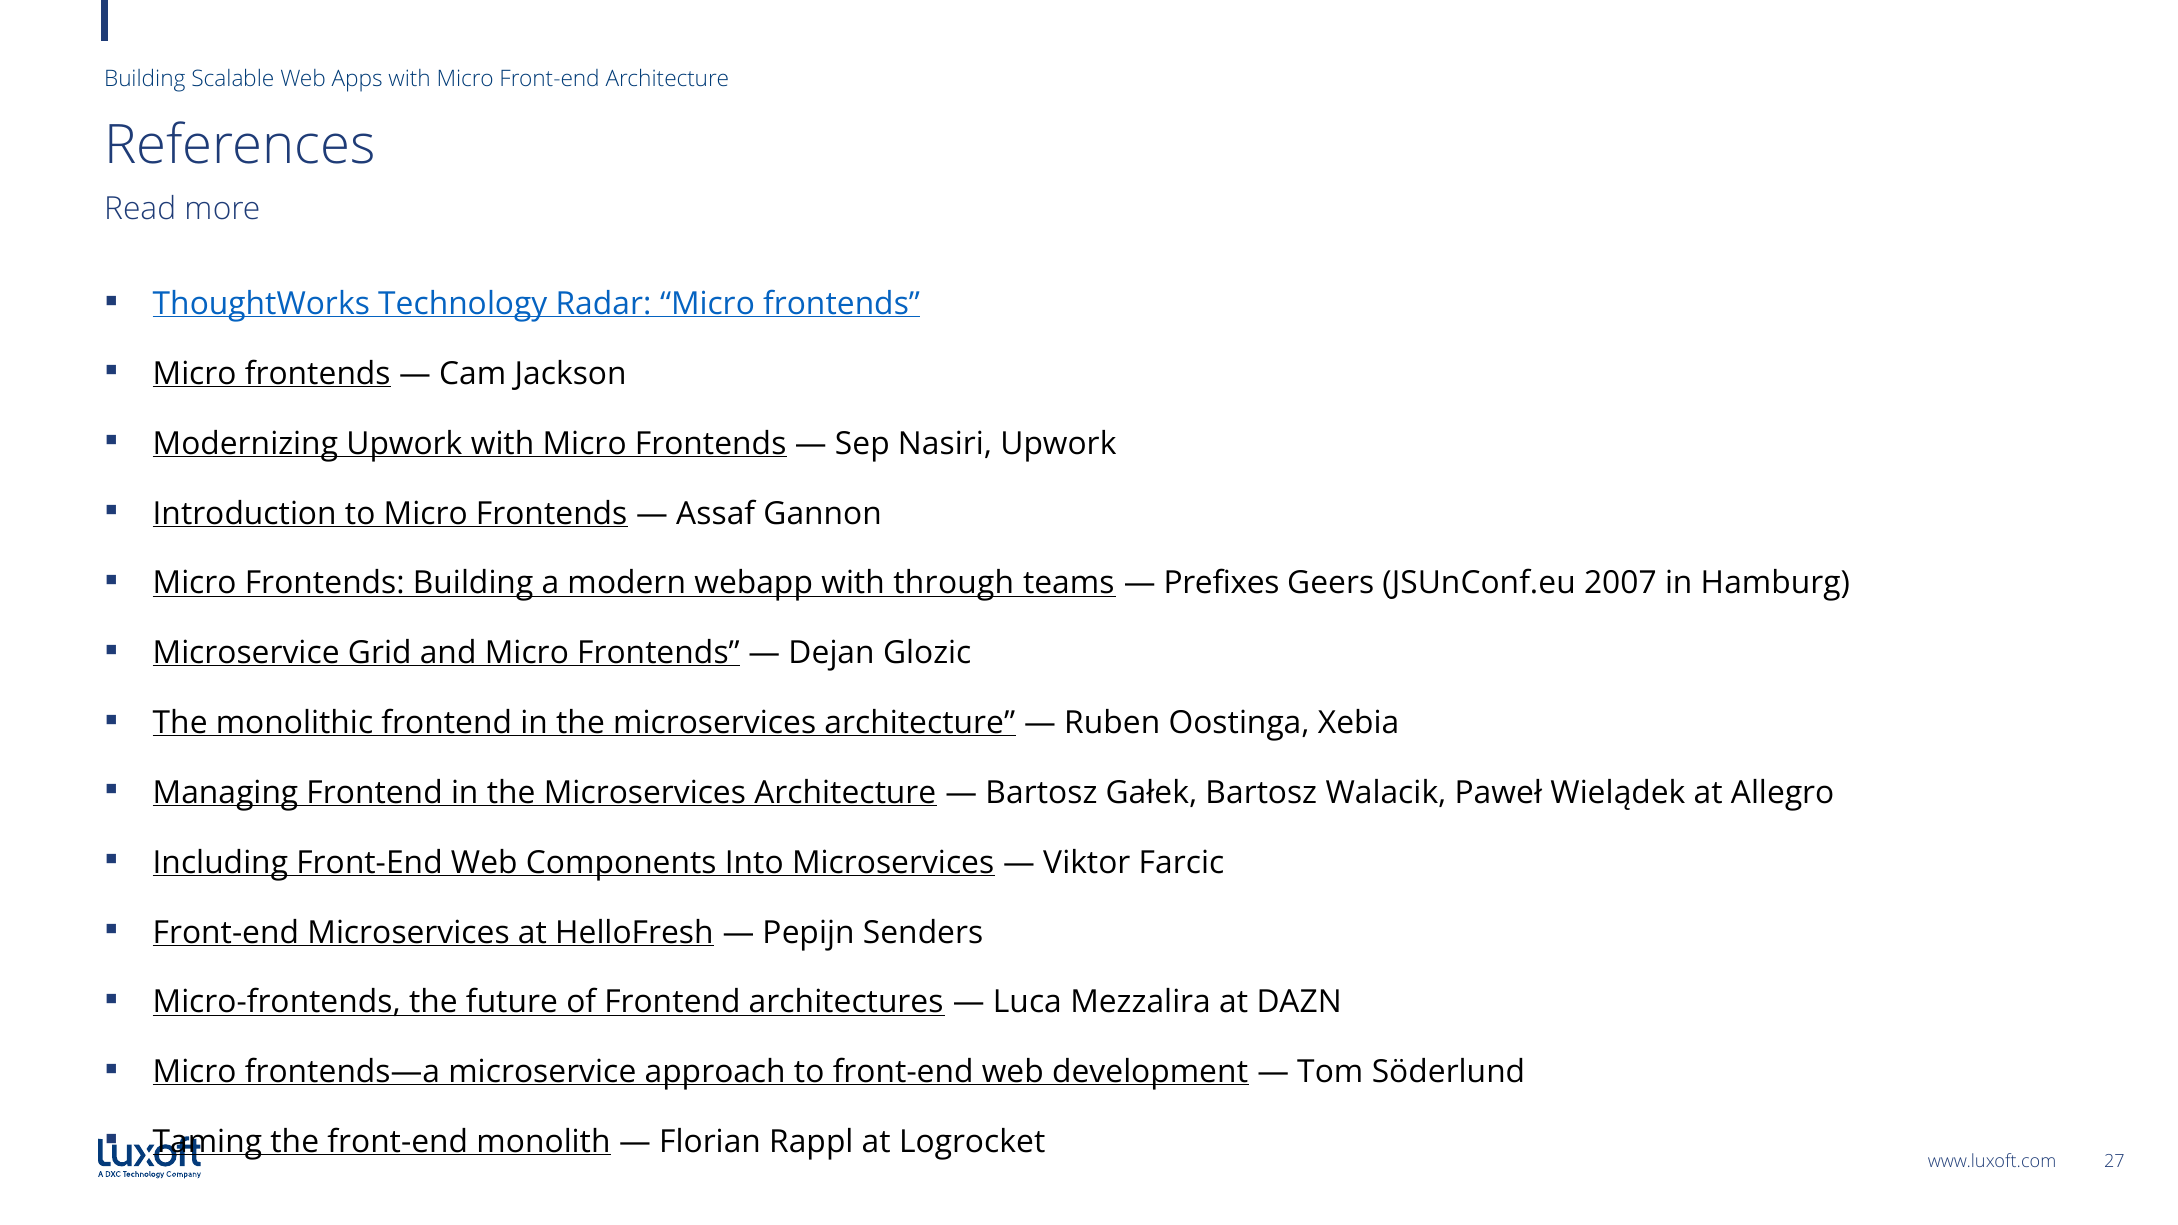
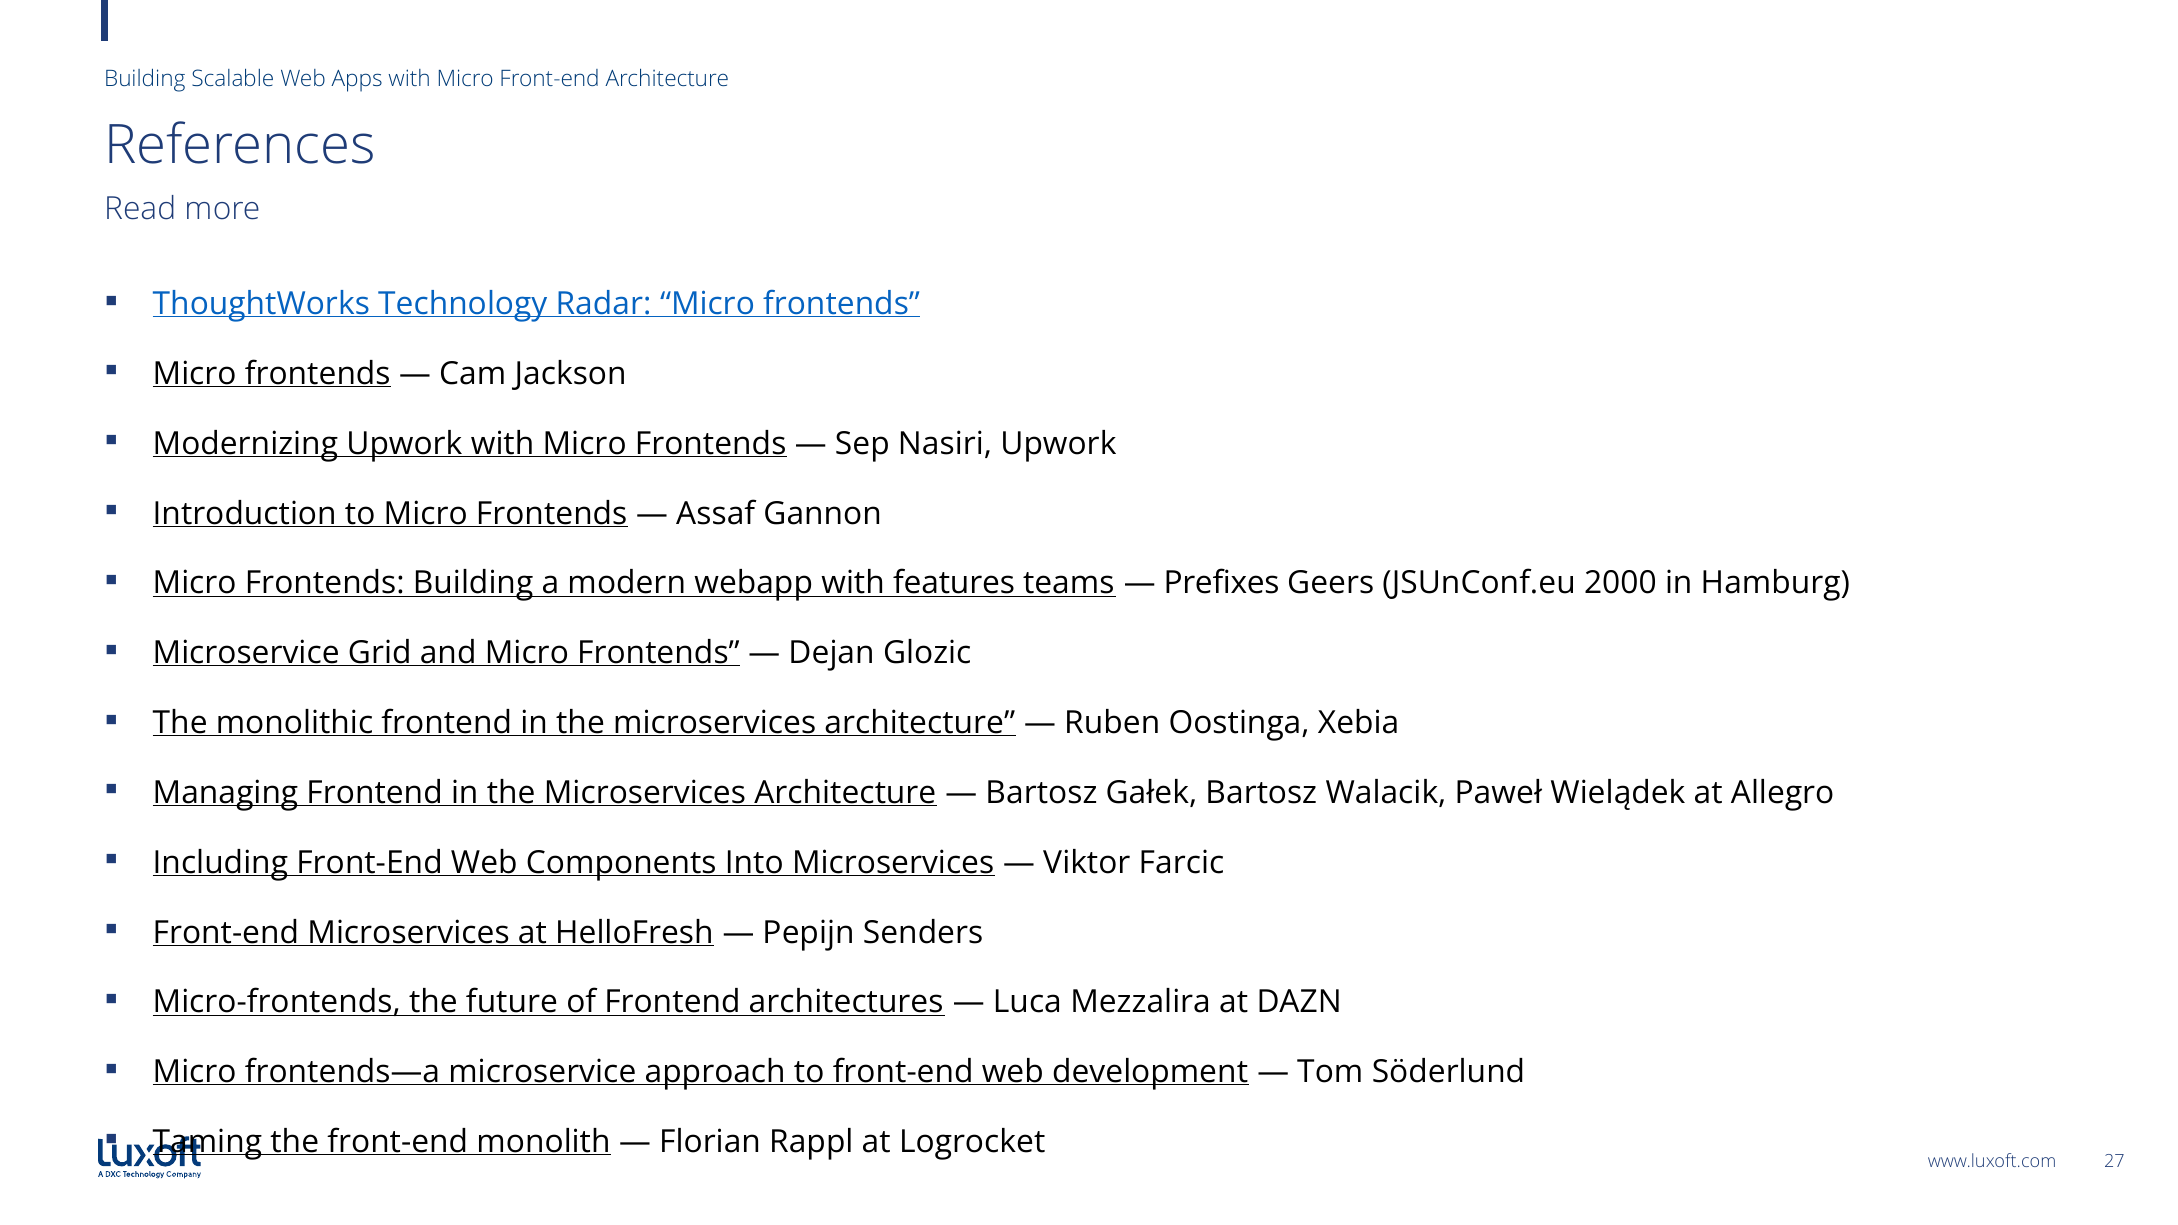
through: through -> features (954, 584)
2007: 2007 -> 2000 (1620, 584)
